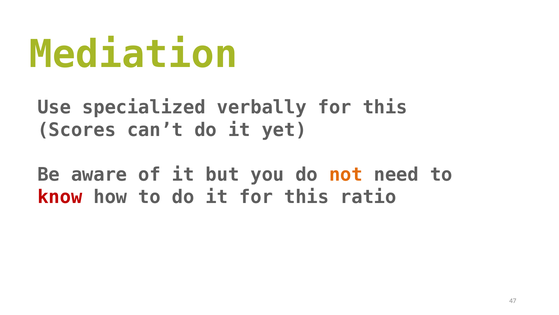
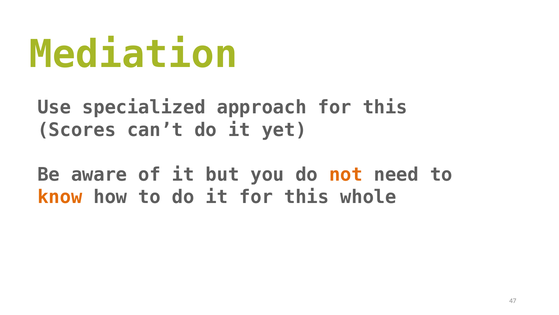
verbally: verbally -> approach (262, 107)
know colour: red -> orange (60, 197)
ratio: ratio -> whole (368, 197)
